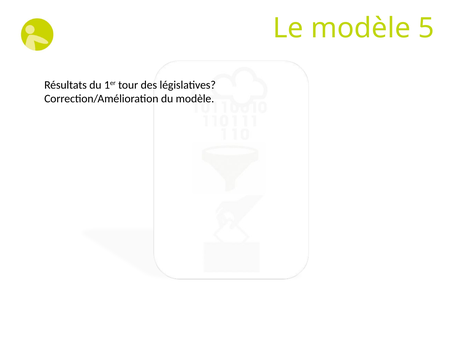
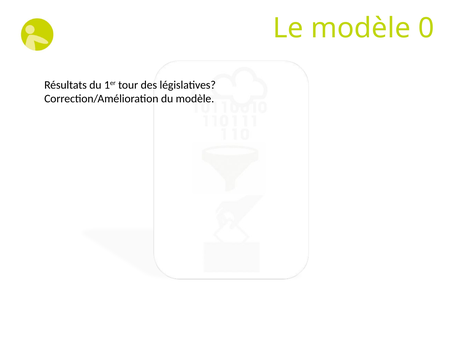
5: 5 -> 0 (426, 28)
